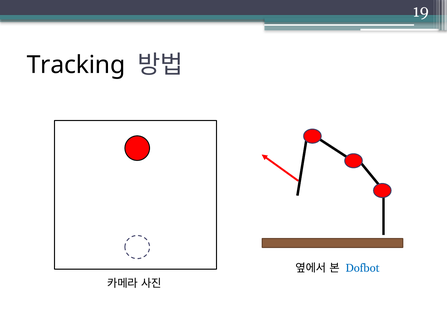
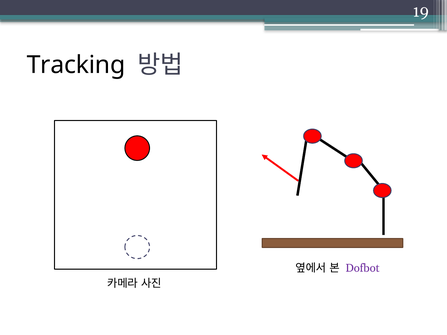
Dofbot colour: blue -> purple (362, 269)
